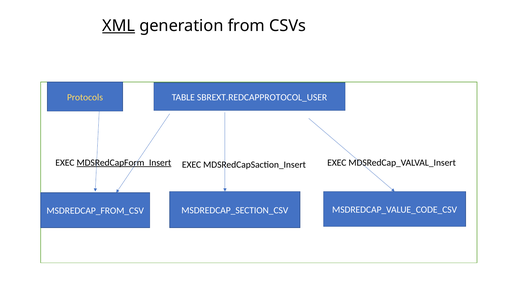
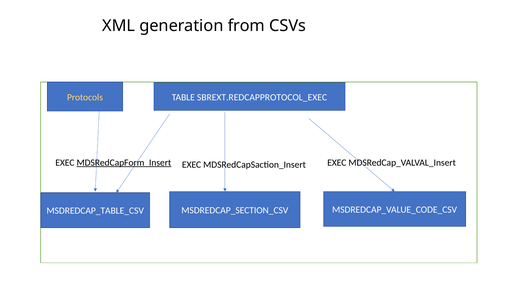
XML underline: present -> none (119, 26)
SBREXT.REDCAPPROTOCOL_USER: SBREXT.REDCAPPROTOCOL_USER -> SBREXT.REDCAPPROTOCOL_EXEC (262, 97)
MSDREDCAP_FROM_CSV: MSDREDCAP_FROM_CSV -> MSDREDCAP_TABLE_CSV (95, 211)
